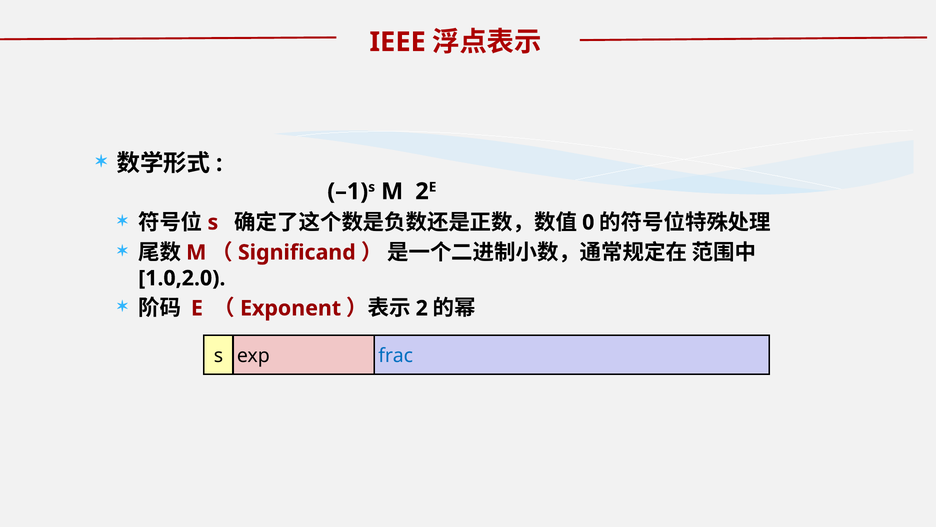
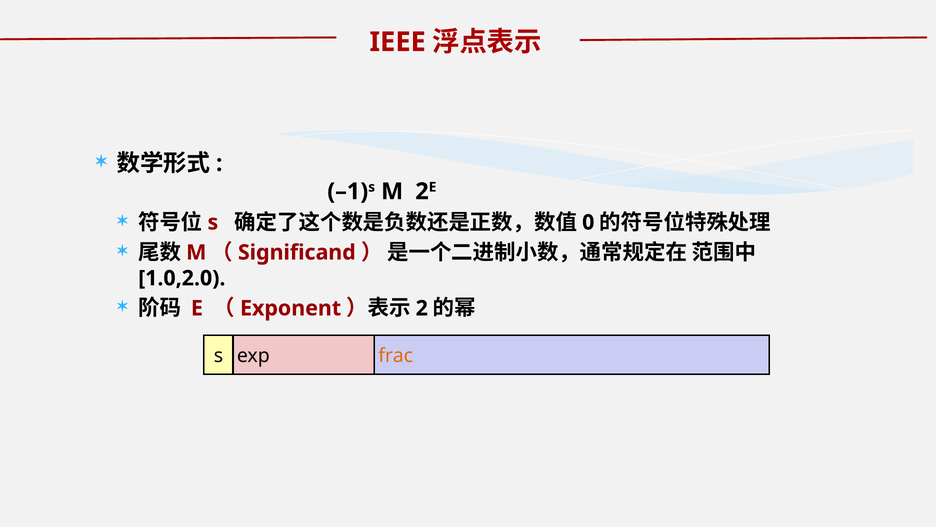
frac colour: blue -> orange (396, 355)
